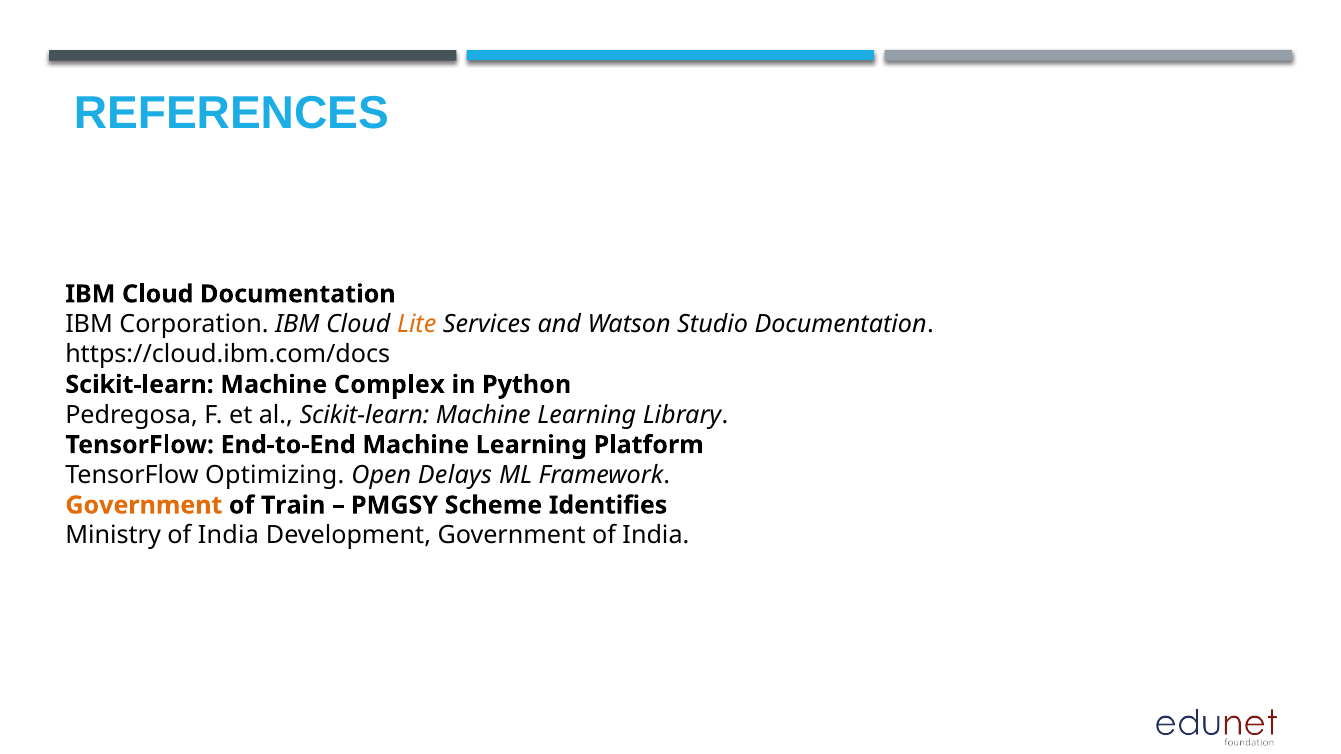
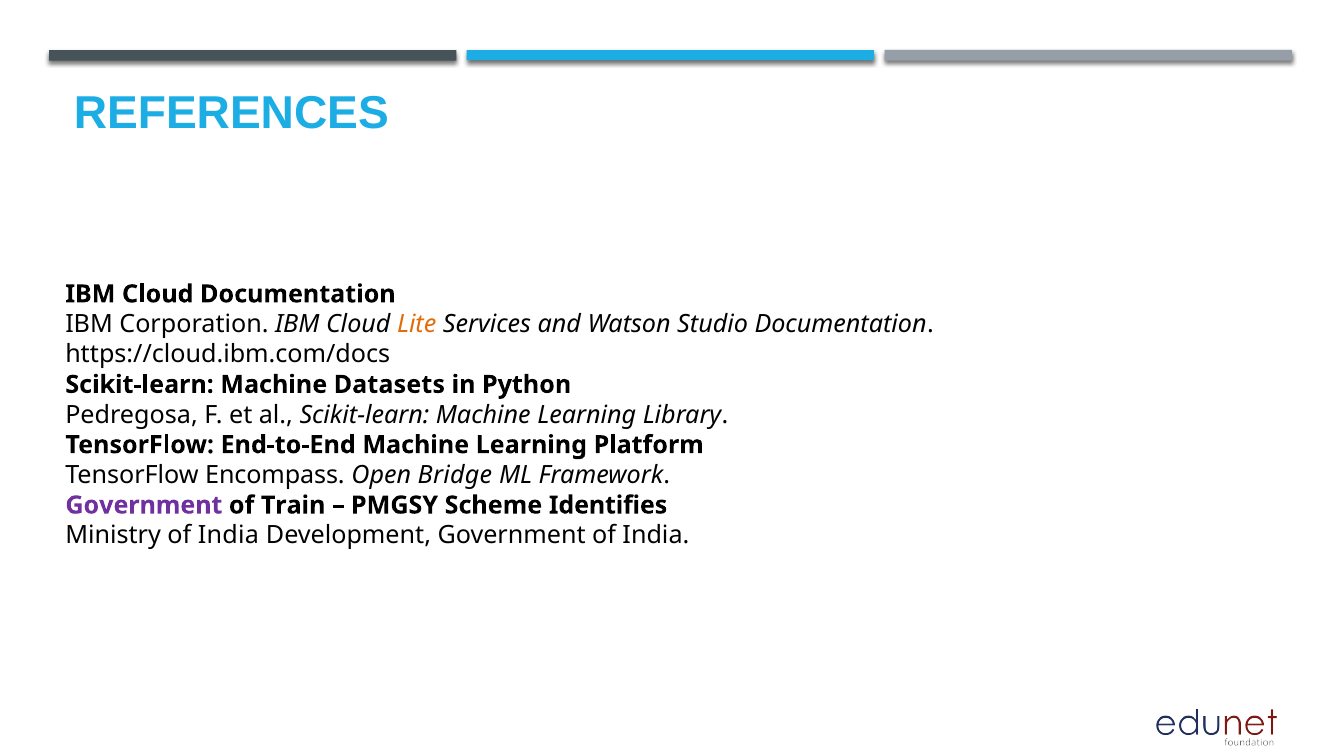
Complex: Complex -> Datasets (389, 385)
Optimizing: Optimizing -> Encompass (275, 475)
Delays: Delays -> Bridge (455, 475)
Government colour: orange -> purple (144, 505)
